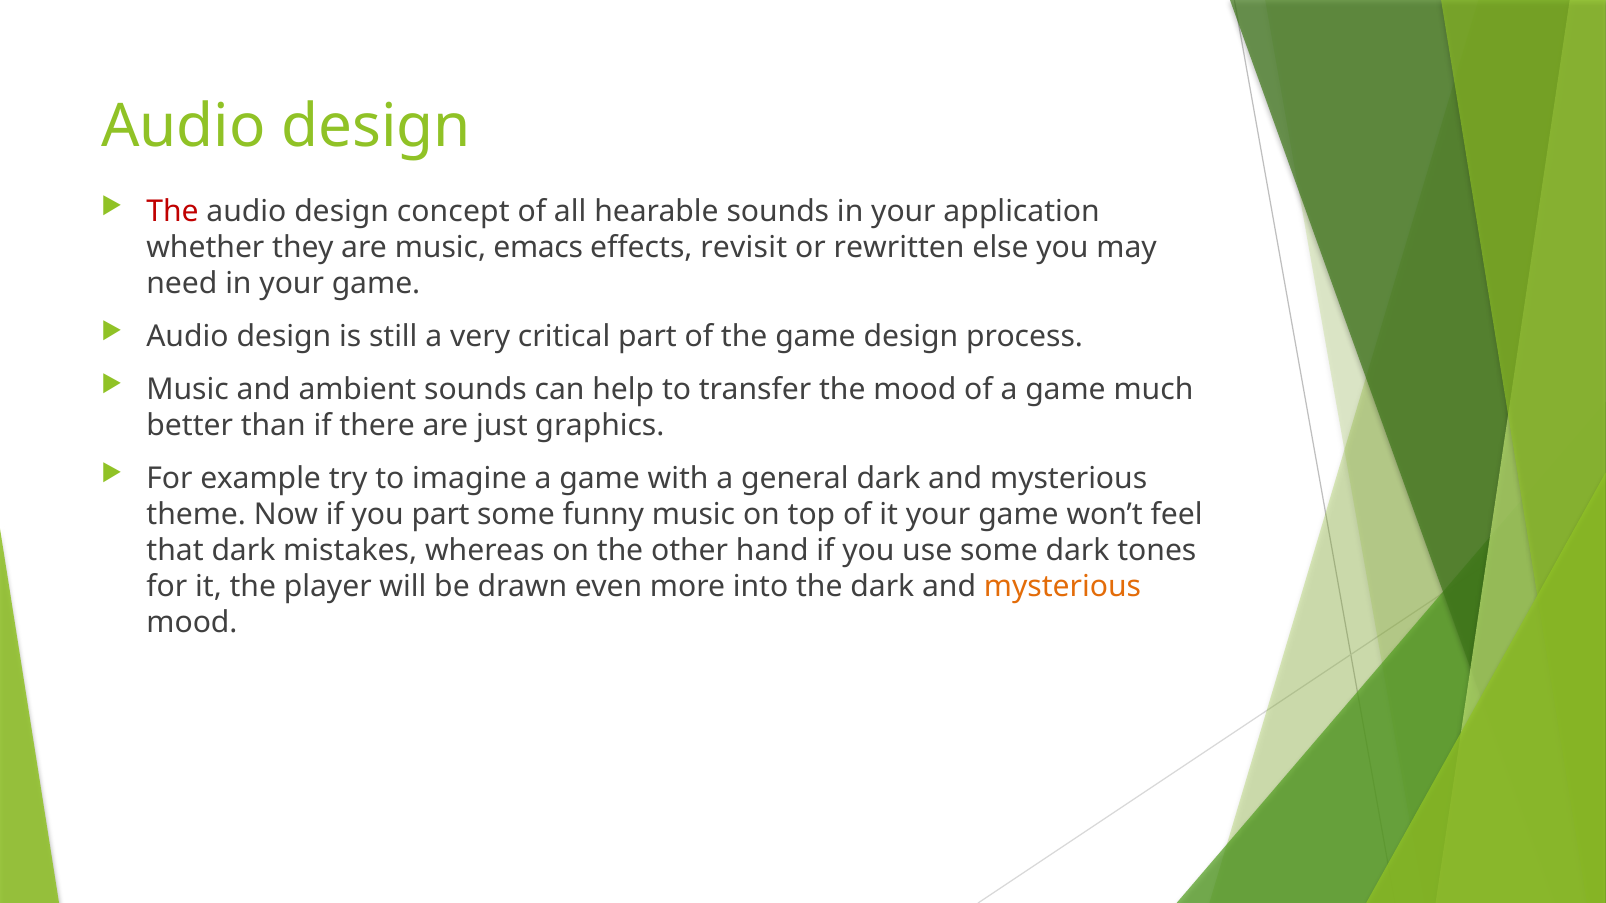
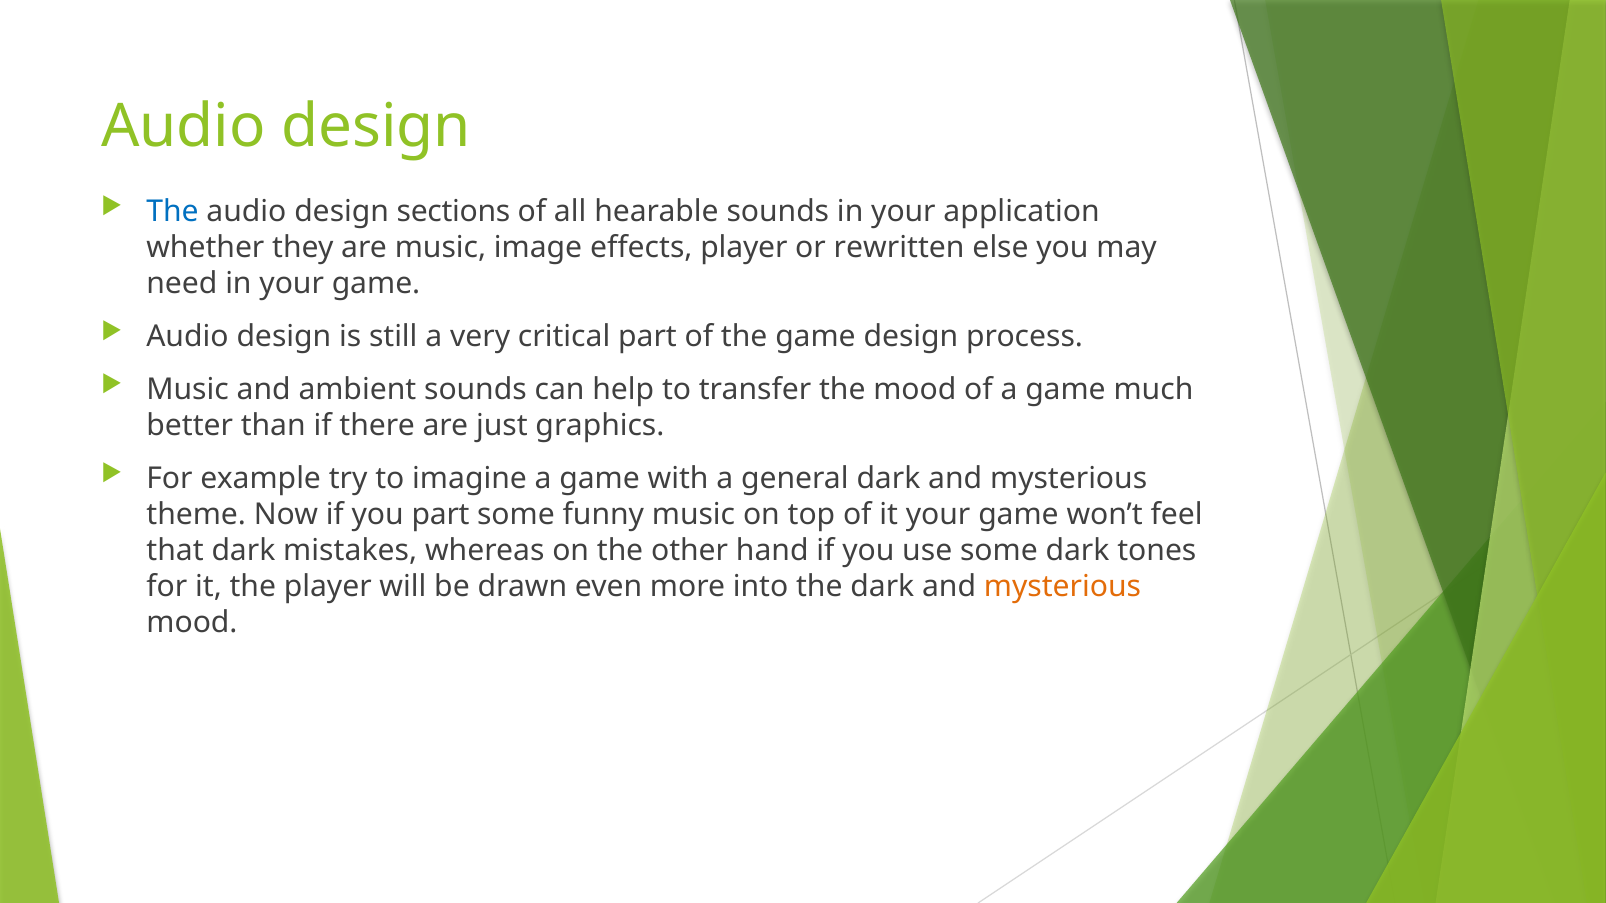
The colour: red -> blue (173, 211)
concept: concept -> sections (453, 211)
emacs: emacs -> image (538, 248)
effects revisit: revisit -> player (744, 248)
